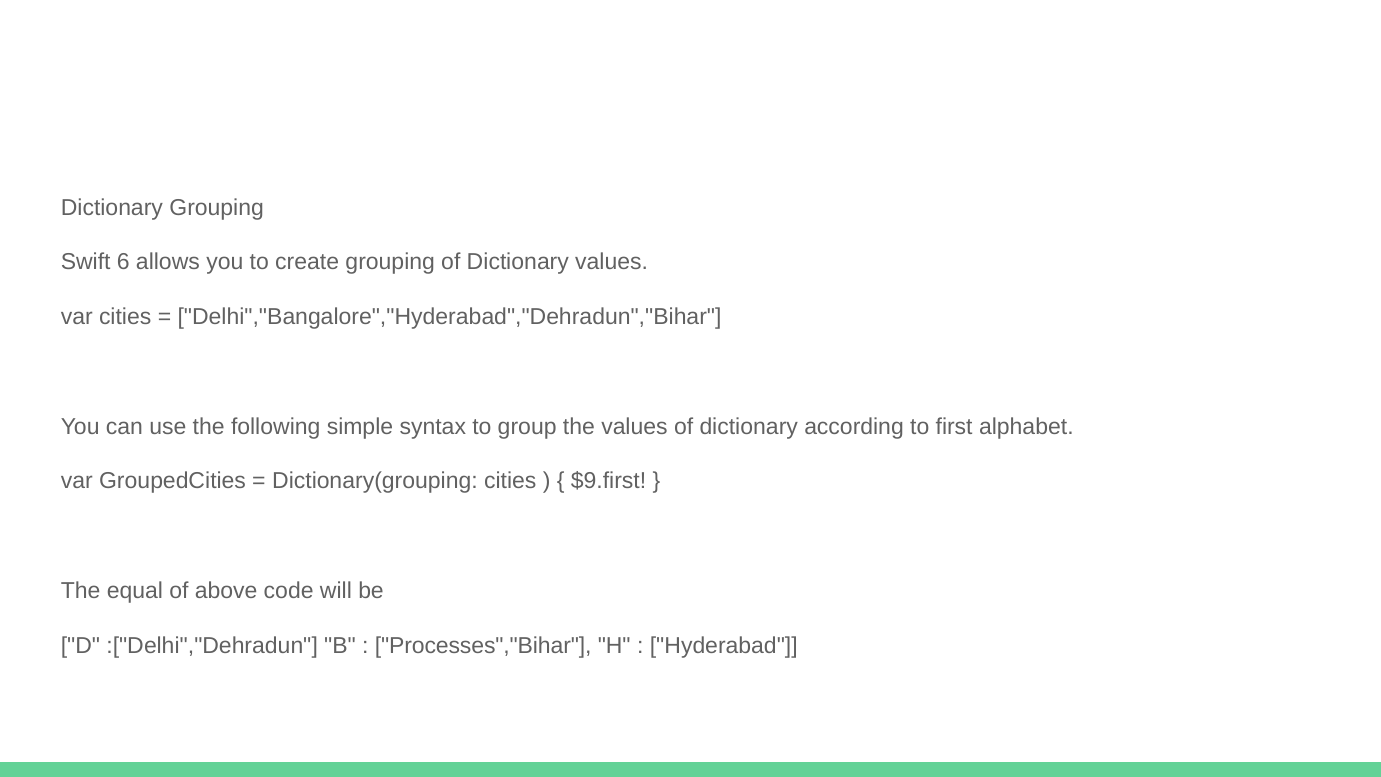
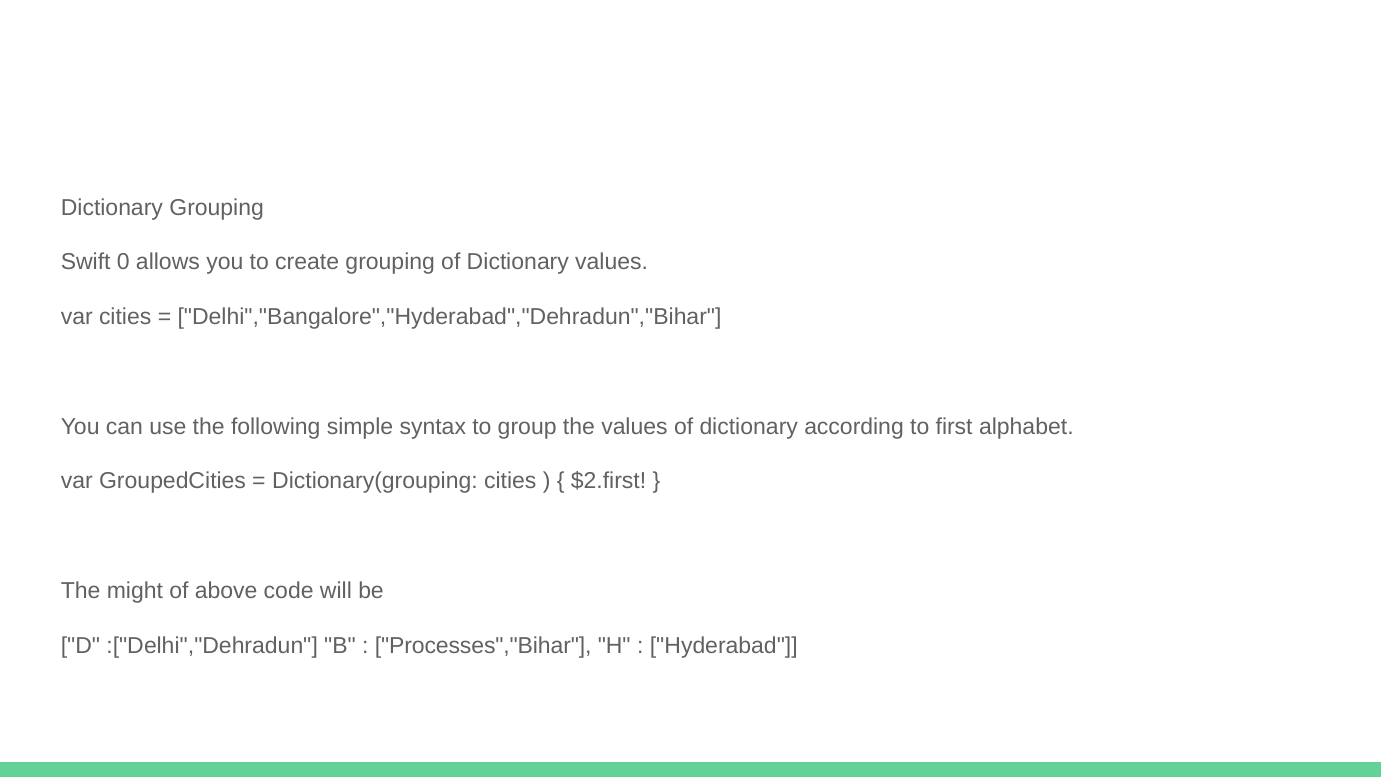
6: 6 -> 0 (123, 262)
$9.first: $9.first -> $2.first (609, 481)
equal: equal -> might (135, 591)
